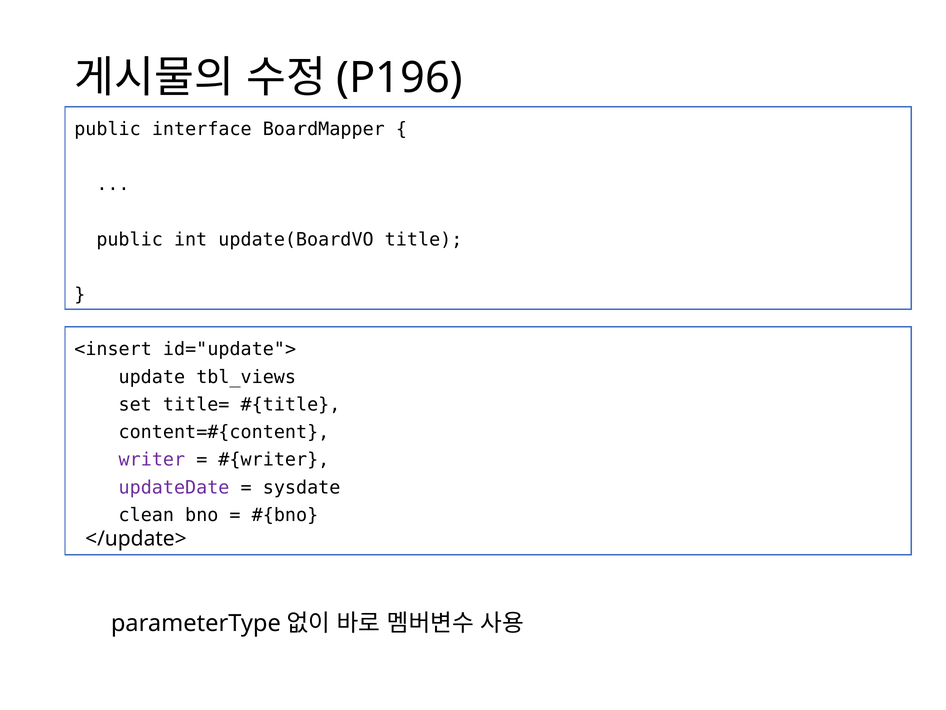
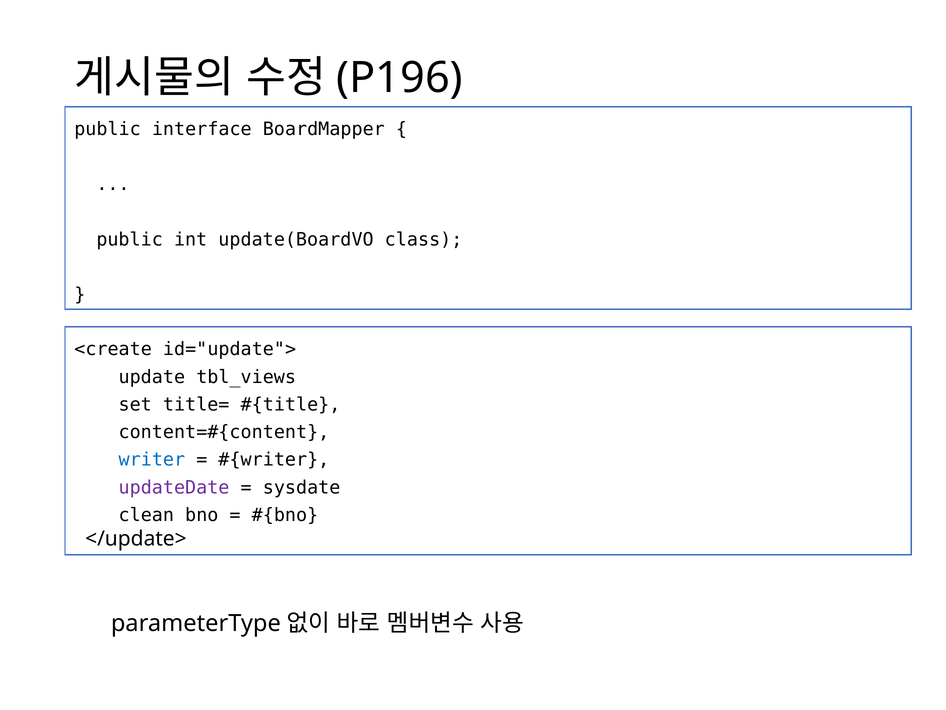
title: title -> class (424, 239)
<insert: <insert -> <create (113, 349)
writer colour: purple -> blue (152, 460)
